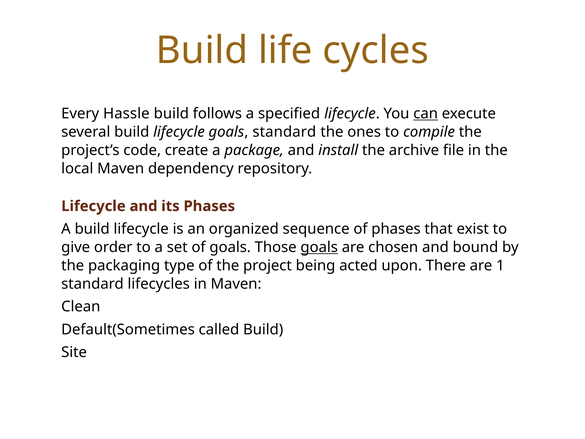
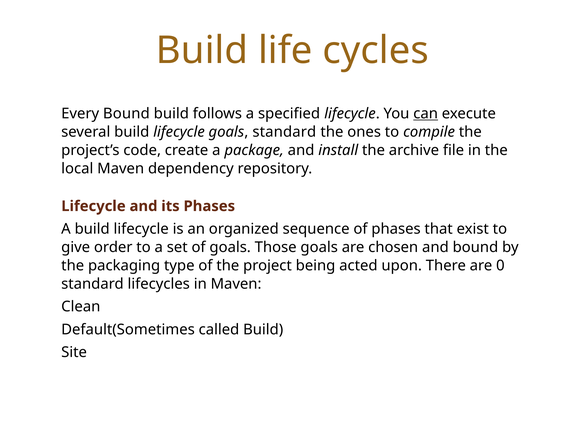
Every Hassle: Hassle -> Bound (126, 114)
goals underline: present -> none (319, 247)
1: 1 -> 0 (500, 265)
